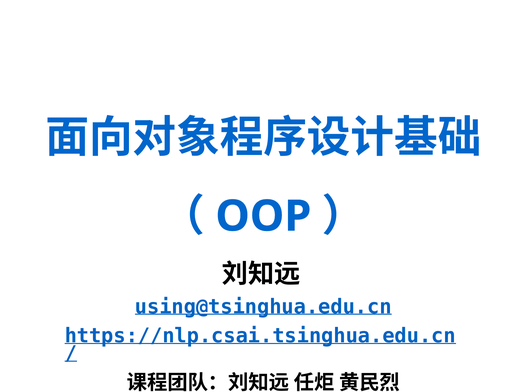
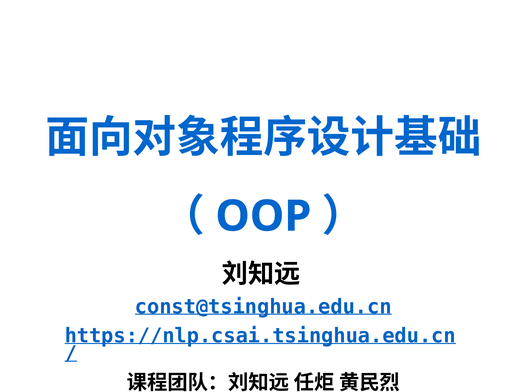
using@tsinghua.edu.cn: using@tsinghua.edu.cn -> const@tsinghua.edu.cn (263, 307)
